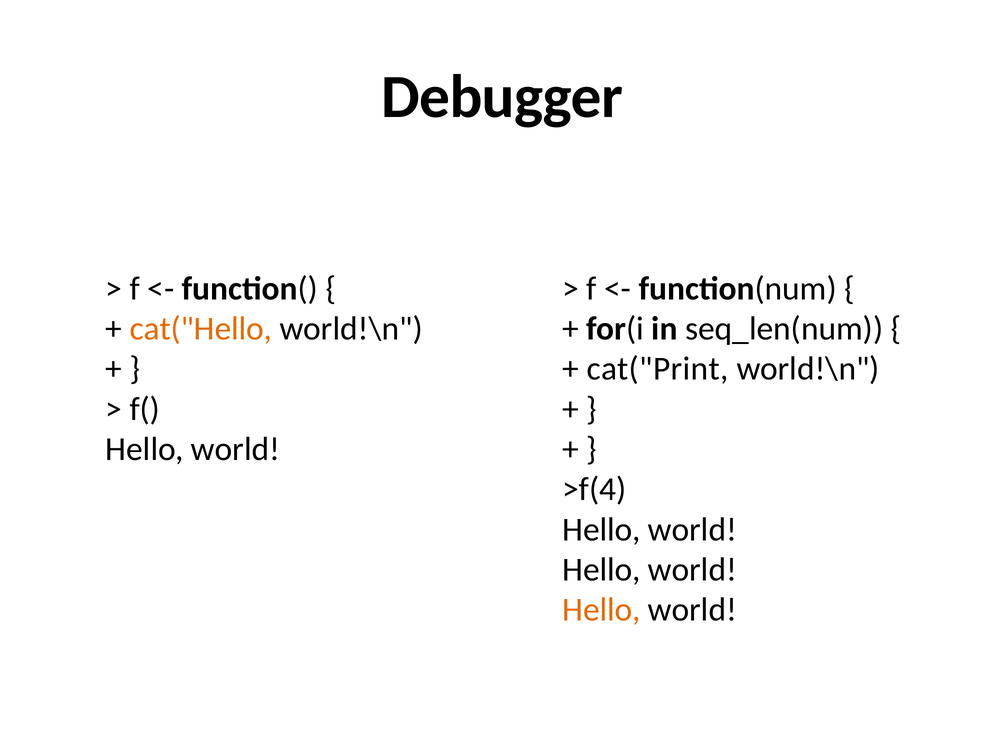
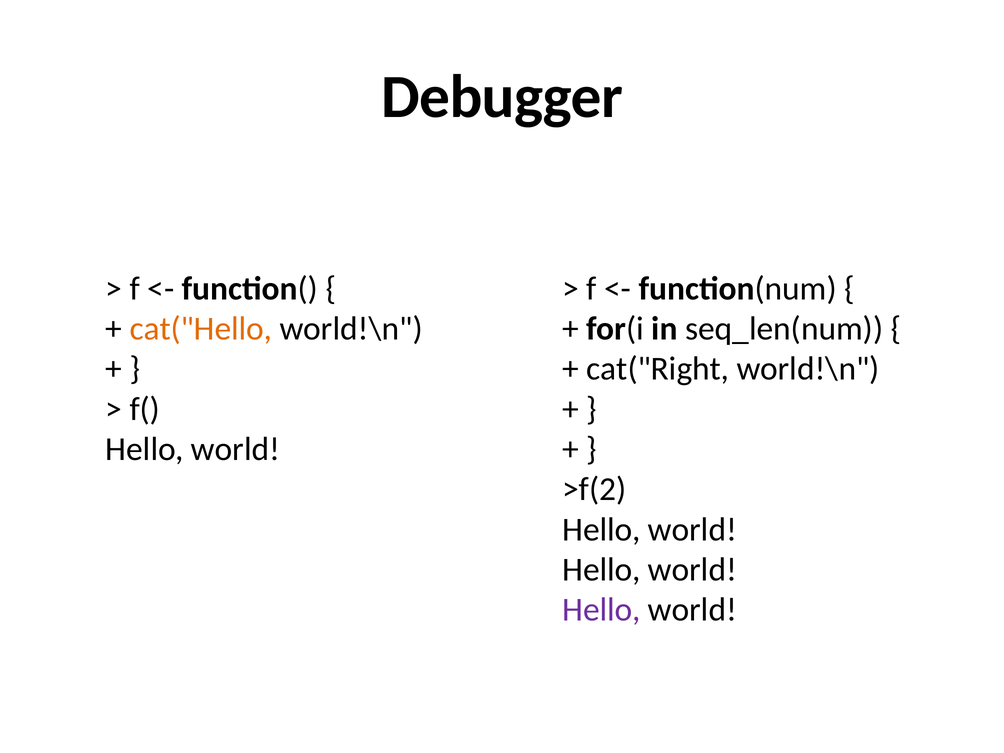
cat("Print: cat("Print -> cat("Right (658, 369)
>f(4: >f(4 -> >f(2 (594, 489)
Hello colour: orange -> purple (601, 610)
